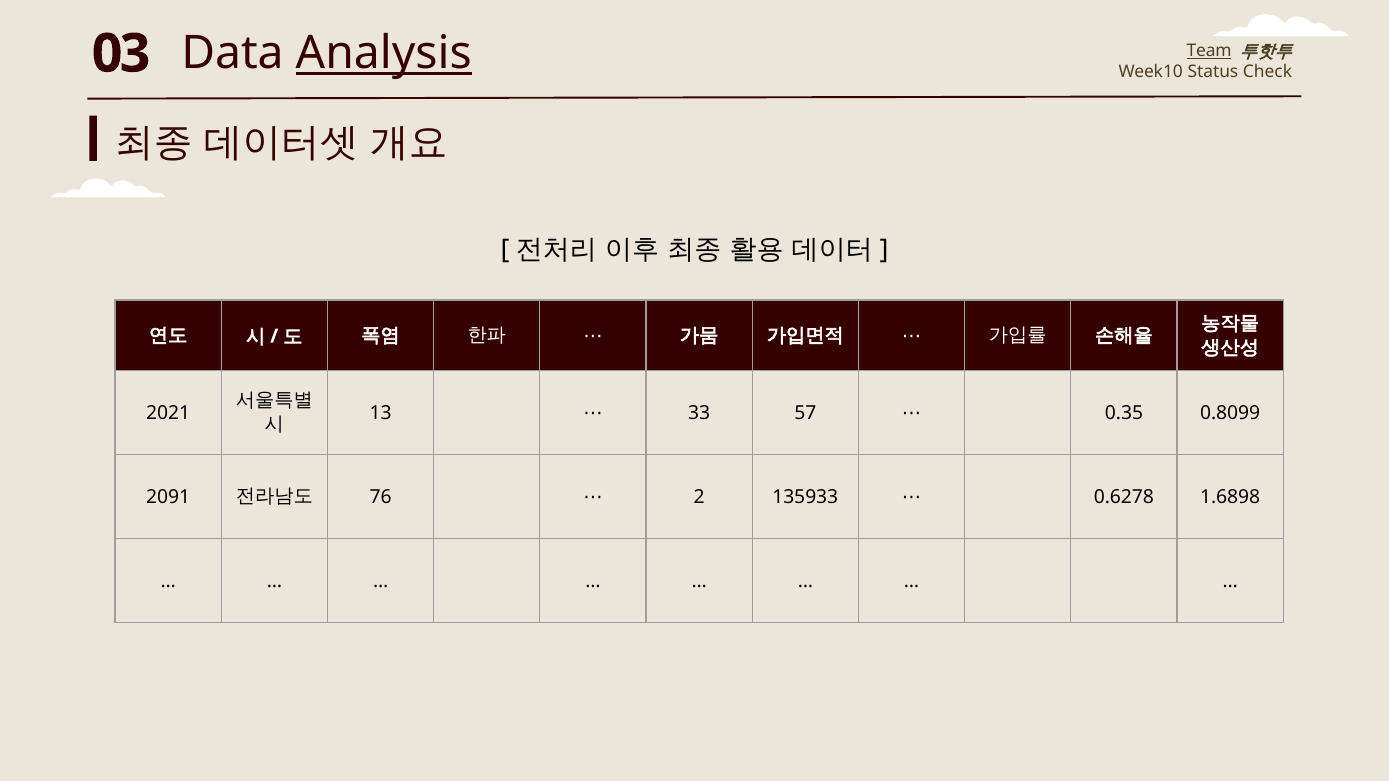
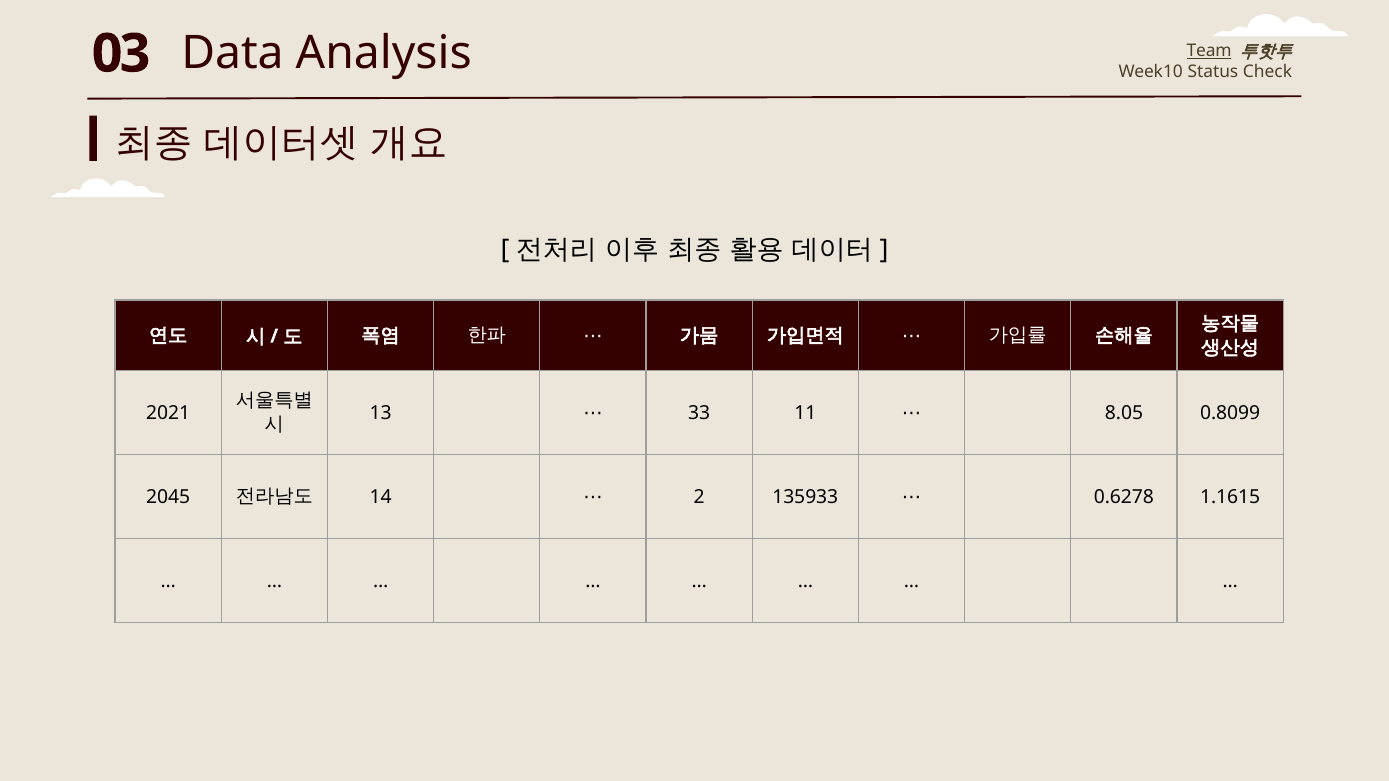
Analysis underline: present -> none (384, 53)
57: 57 -> 11 (805, 414)
0.35: 0.35 -> 8.05 (1124, 414)
2091: 2091 -> 2045 (168, 498)
76: 76 -> 14 (381, 498)
1.6898: 1.6898 -> 1.1615 (1230, 498)
